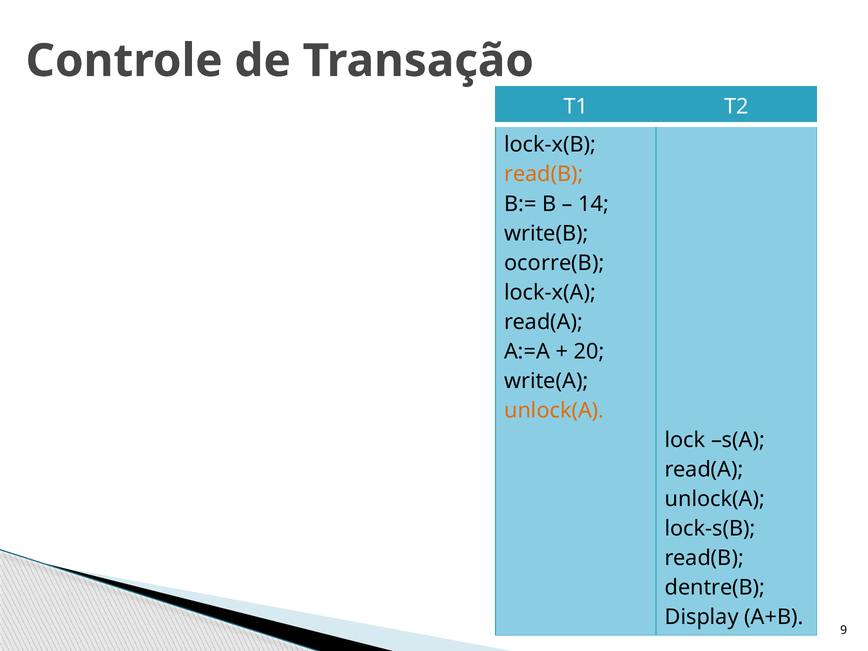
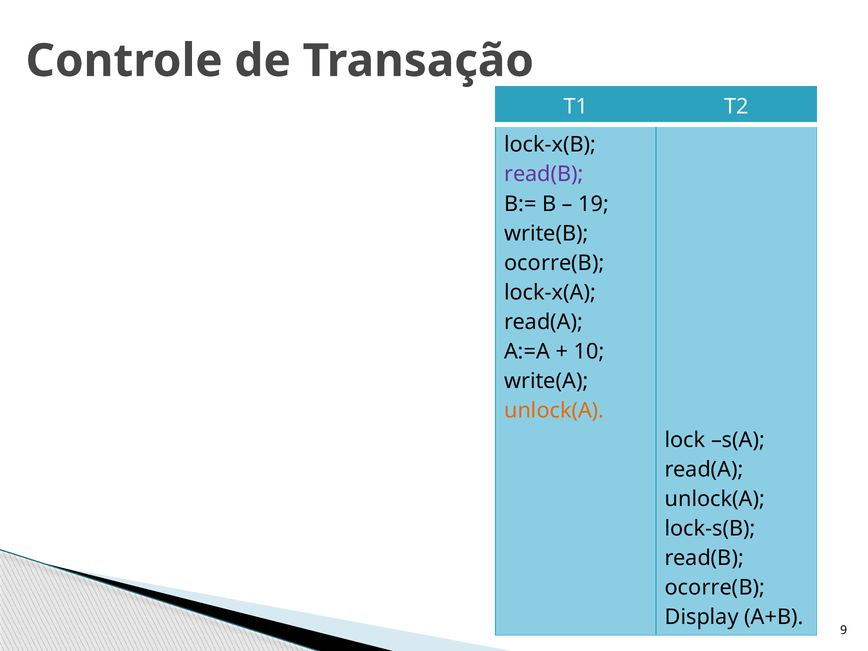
read(B colour: orange -> purple (544, 174)
14: 14 -> 19 (594, 204)
20: 20 -> 10 (589, 351)
dentre(B: dentre(B -> ocorre(B (715, 588)
